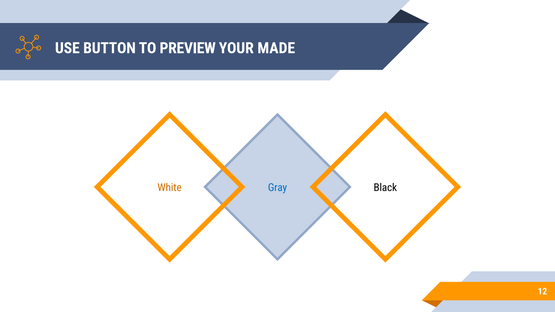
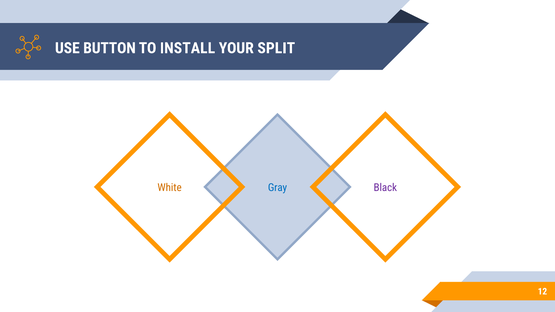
PREVIEW: PREVIEW -> INSTALL (188, 48)
MADE: MADE -> SPLIT (276, 48)
Black colour: black -> purple (385, 188)
